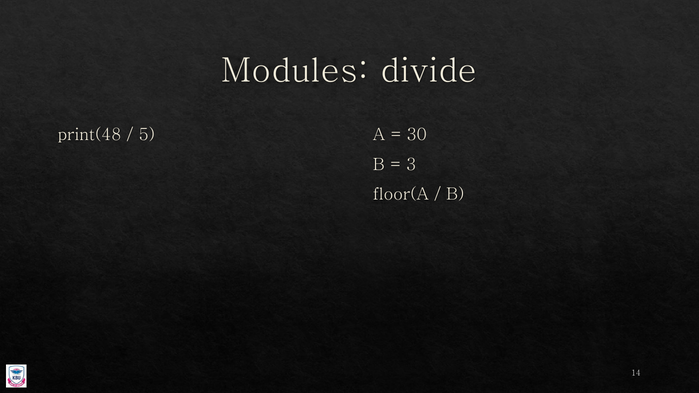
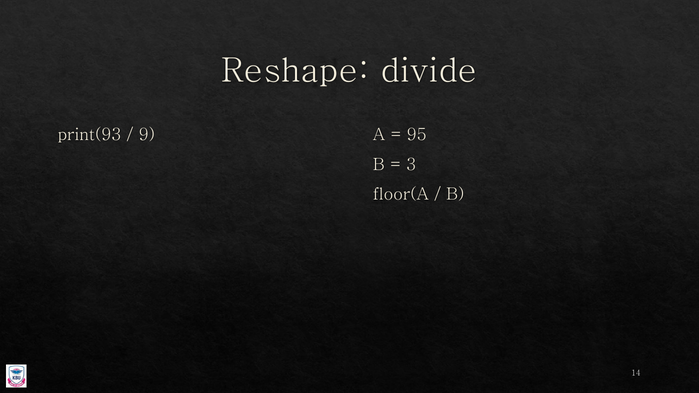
Modules: Modules -> Reshape (295, 71)
print(48: print(48 -> print(93 (89, 135)
5: 5 -> 9 (147, 135)
30: 30 -> 95 (417, 135)
